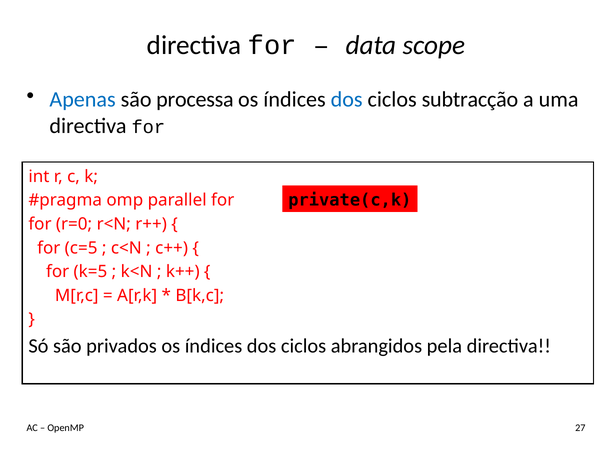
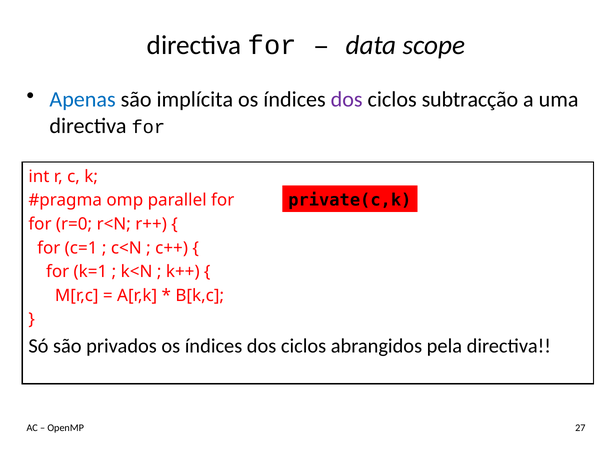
processa: processa -> implícita (195, 99)
dos colour: blue -> purple (347, 99)
c=5: c=5 -> c=1 (81, 248)
k=5: k=5 -> k=1 (90, 272)
